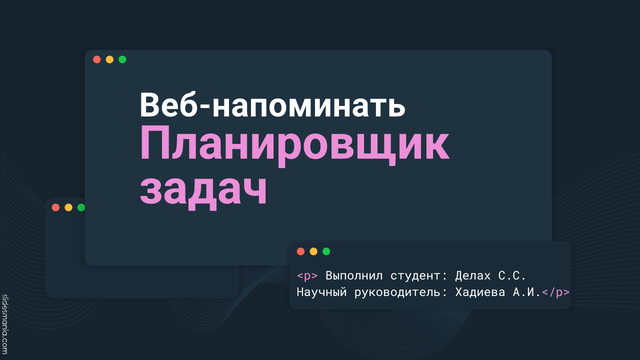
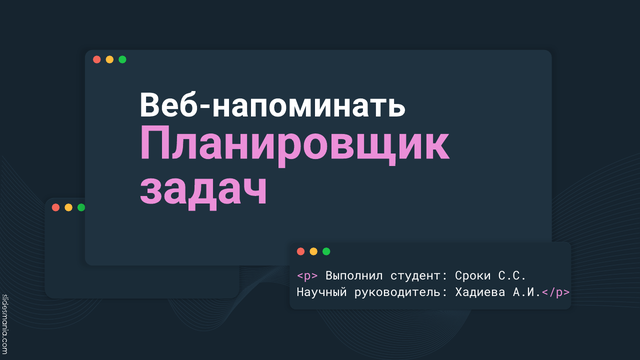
Делах: Делах -> Сроки (473, 276)
